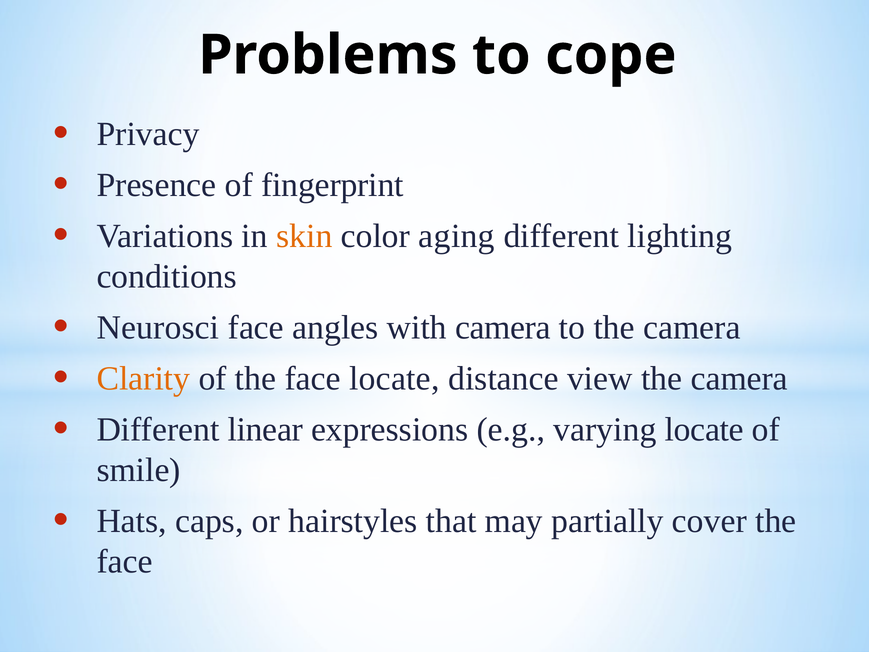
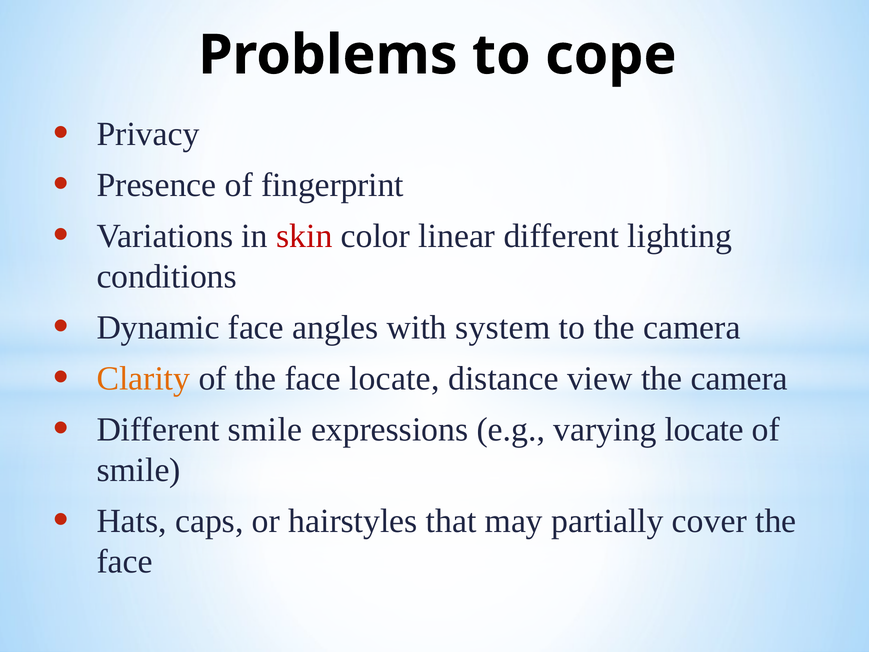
skin colour: orange -> red (304, 236)
aging: aging -> linear (457, 236)
Neurosci: Neurosci -> Dynamic (158, 327)
with camera: camera -> system (503, 327)
Different linear: linear -> smile (265, 429)
